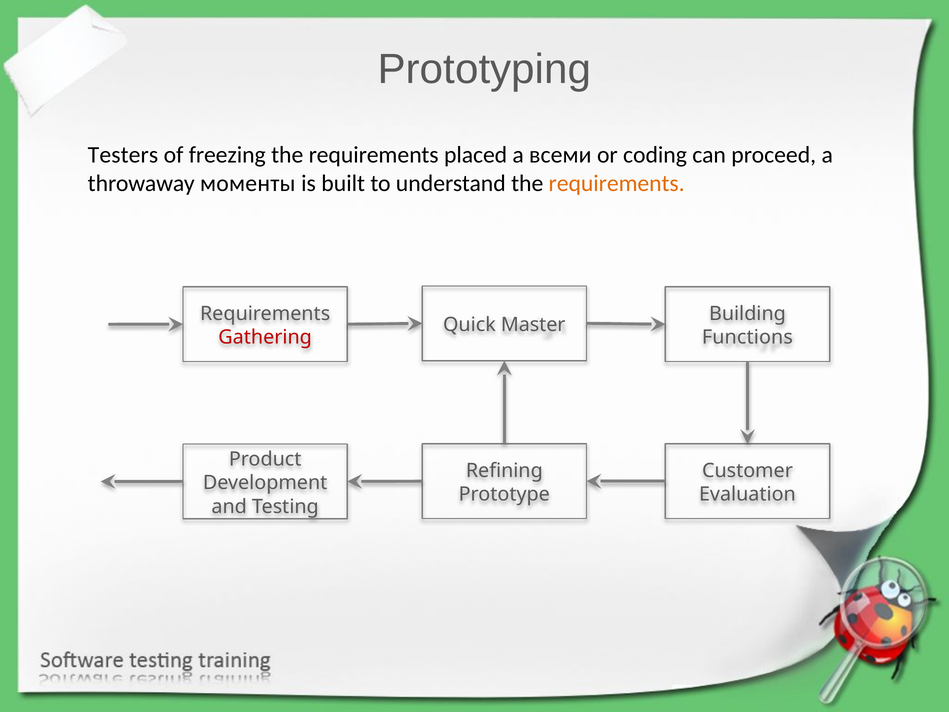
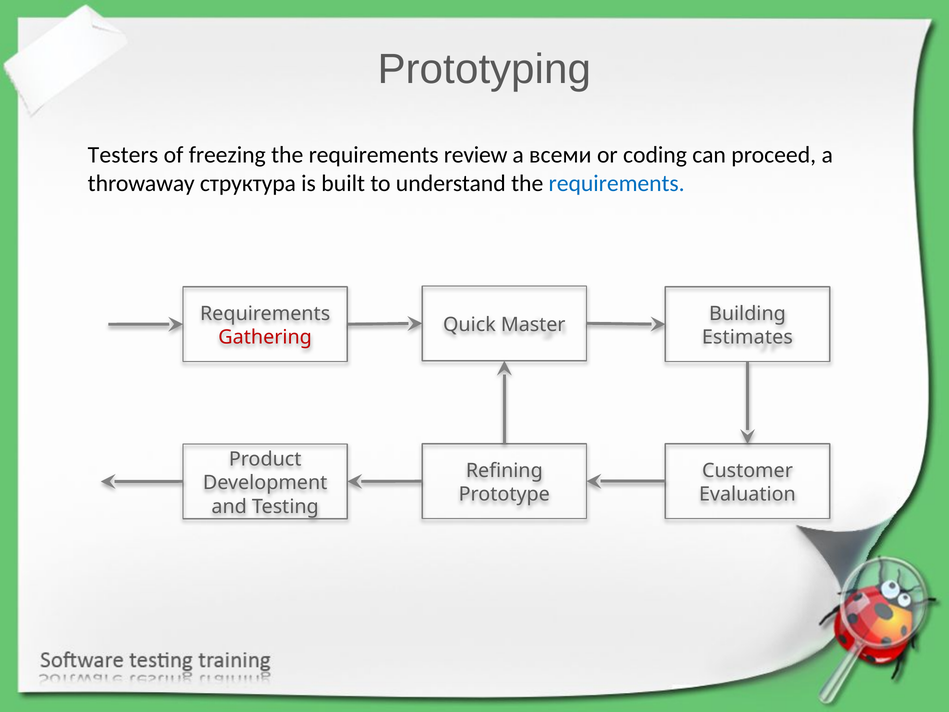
placed: placed -> review (476, 155)
моменты: моменты -> структура (248, 183)
requirements colour: orange -> blue (617, 183)
Functions: Functions -> Estimates (747, 337)
